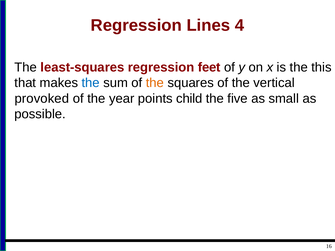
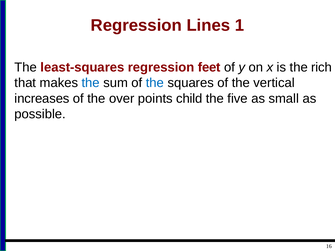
4: 4 -> 1 (240, 25)
this: this -> rich (322, 67)
the colour: orange -> blue (155, 83)
provoked: provoked -> increases (42, 99)
year: year -> over (122, 99)
